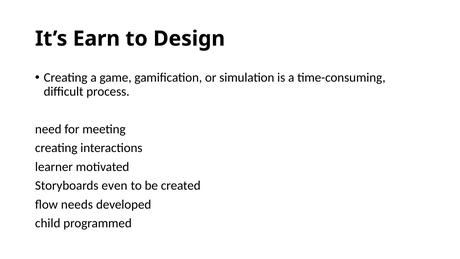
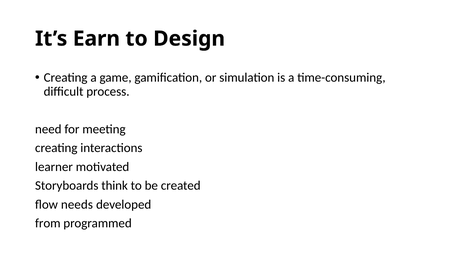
even: even -> think (115, 185)
child: child -> from (48, 223)
